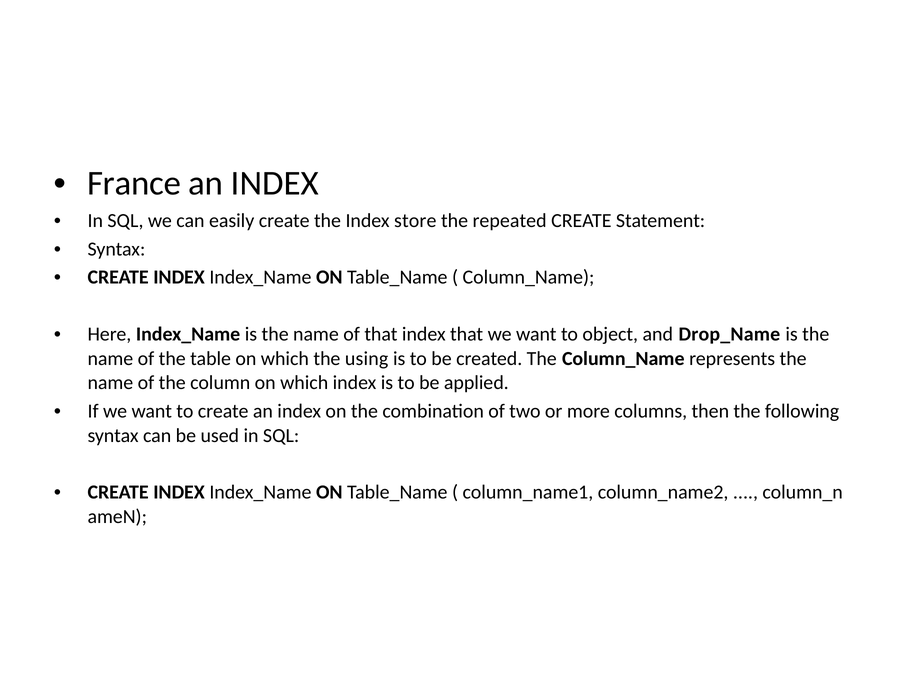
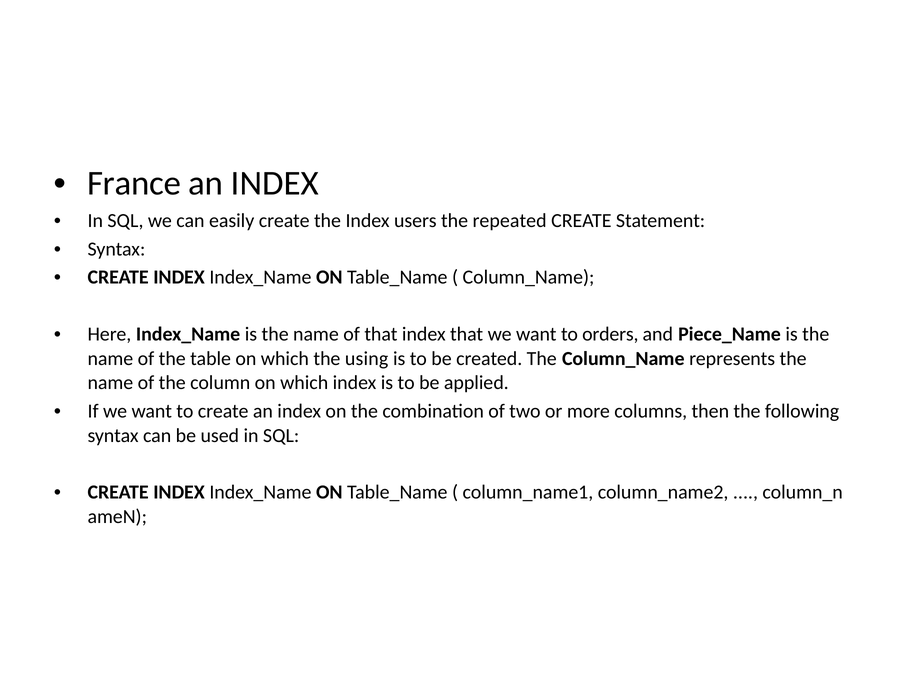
store: store -> users (415, 221)
object: object -> orders (610, 334)
Drop_Name: Drop_Name -> Piece_Name (730, 334)
